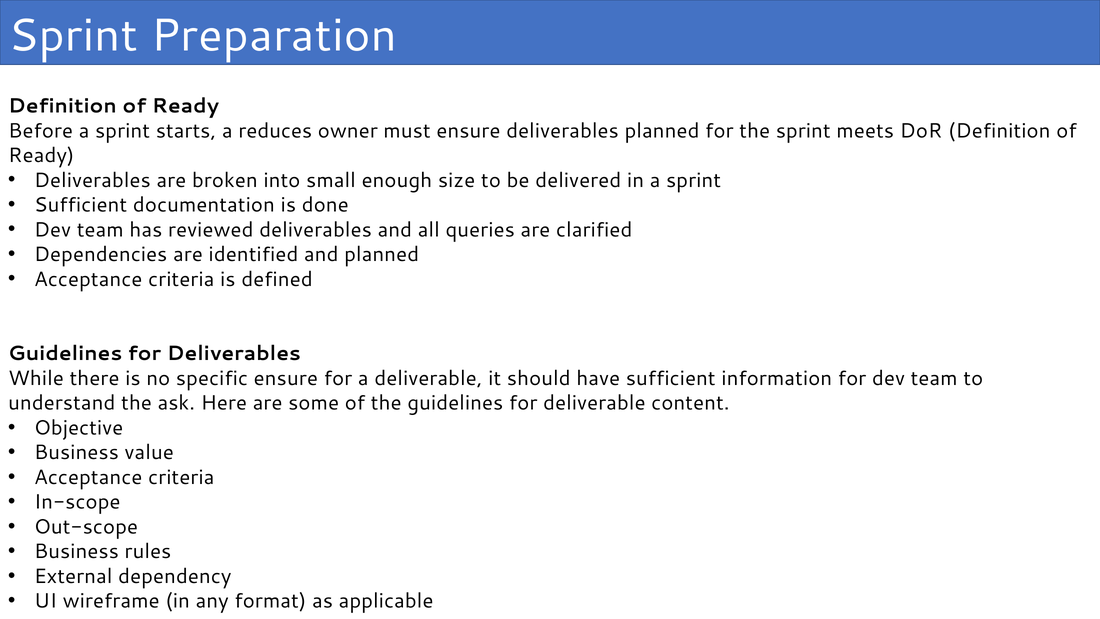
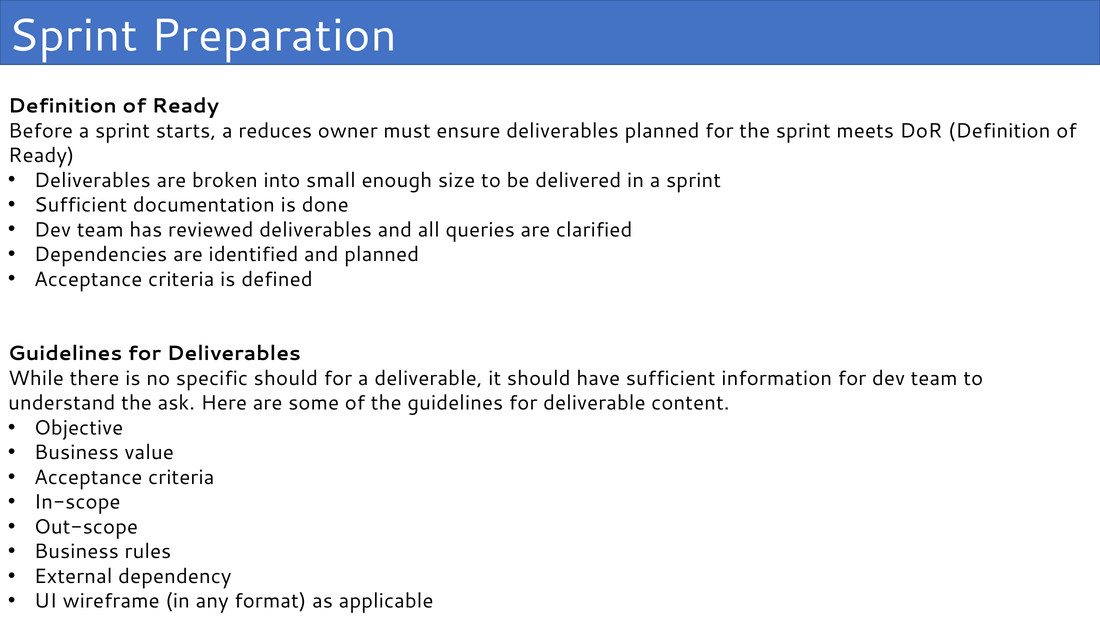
specific ensure: ensure -> should (286, 378)
